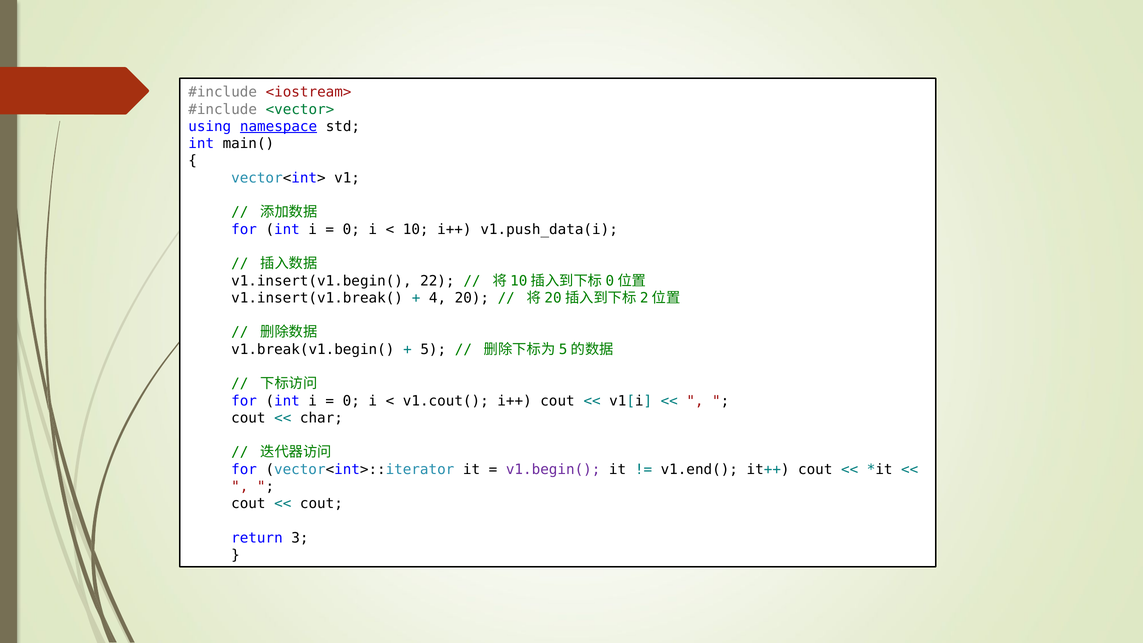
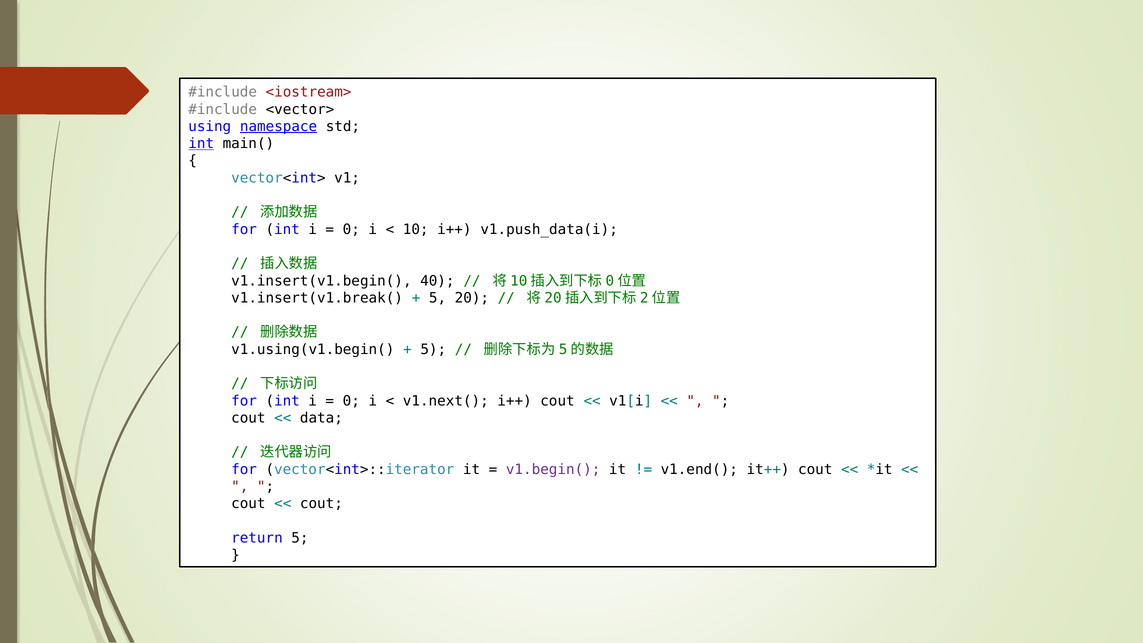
<vector> colour: green -> black (300, 109)
int underline: none -> present (201, 144)
22: 22 -> 40 (437, 281)
4: 4 -> 5 (438, 298)
v1.break(v1.begin(: v1.break(v1.begin( -> v1.using(v1.begin( (313, 349)
v1.cout(: v1.cout( -> v1.next( (446, 401)
char: char -> data (321, 418)
return 3: 3 -> 5 (300, 538)
